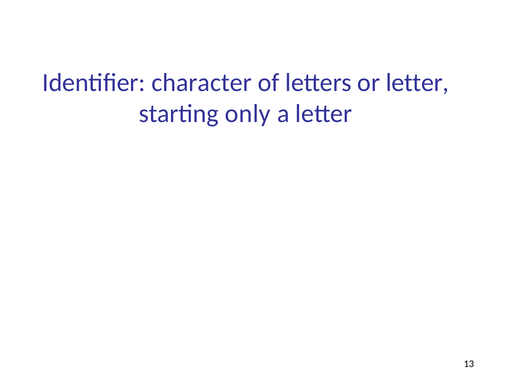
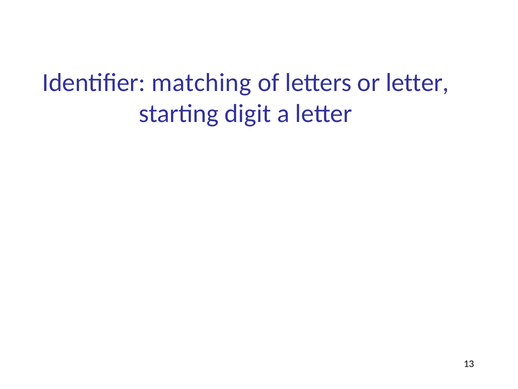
character: character -> matching (201, 82)
only: only -> digit (248, 113)
